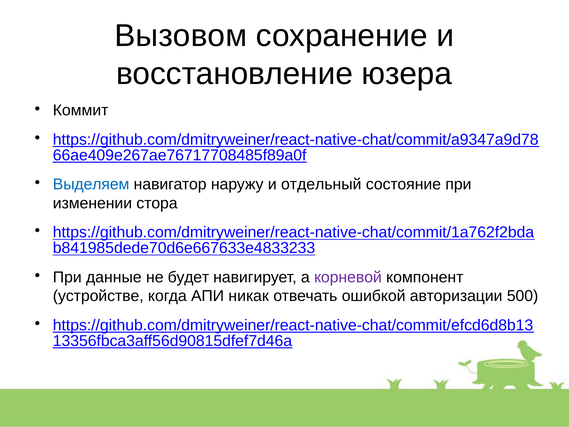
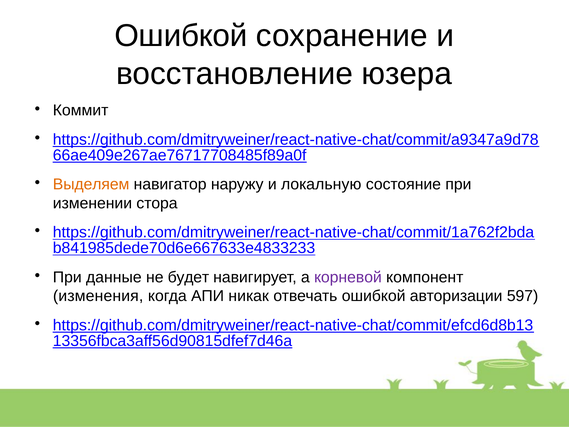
Вызовом: Вызовом -> Ошибкой (181, 36)
Выделяем colour: blue -> orange (91, 184)
отдельный: отдельный -> локальную (321, 184)
устройстве: устройстве -> изменения (98, 296)
500: 500 -> 597 (523, 296)
